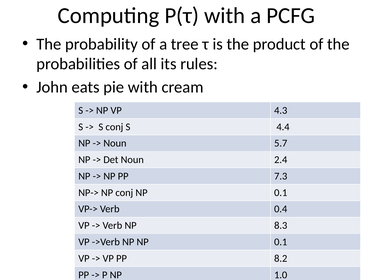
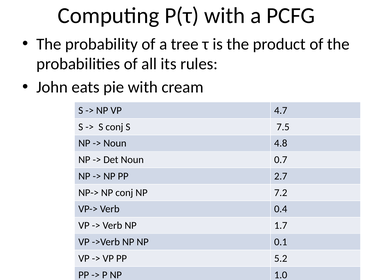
4.3: 4.3 -> 4.7 (281, 110)
4.4: 4.4 -> 7.5 (283, 127)
5.7: 5.7 -> 4.8 (281, 143)
2.4: 2.4 -> 0.7 (281, 160)
7.3: 7.3 -> 2.7 (281, 176)
conj NP 0.1: 0.1 -> 7.2 (281, 192)
8.3: 8.3 -> 1.7 (281, 225)
8.2: 8.2 -> 5.2 (281, 258)
